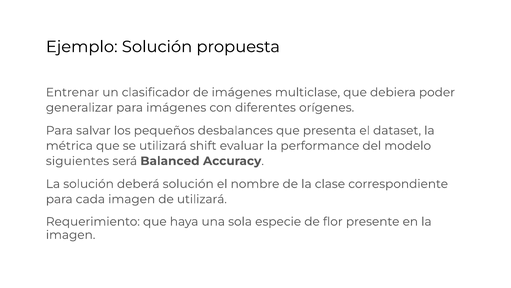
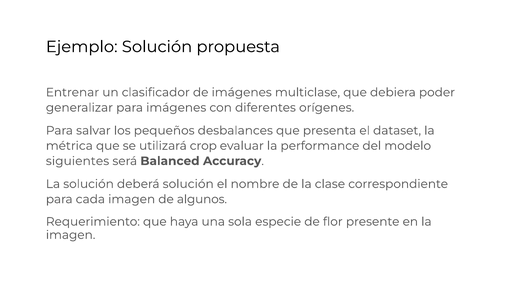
shift: shift -> crop (203, 145)
de utilizará: utilizará -> algunos (202, 199)
